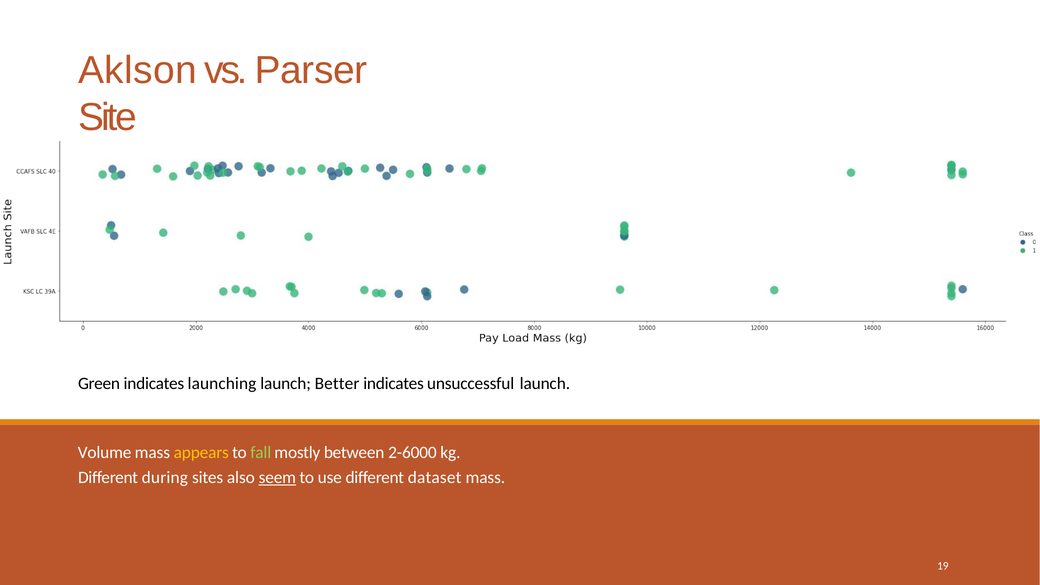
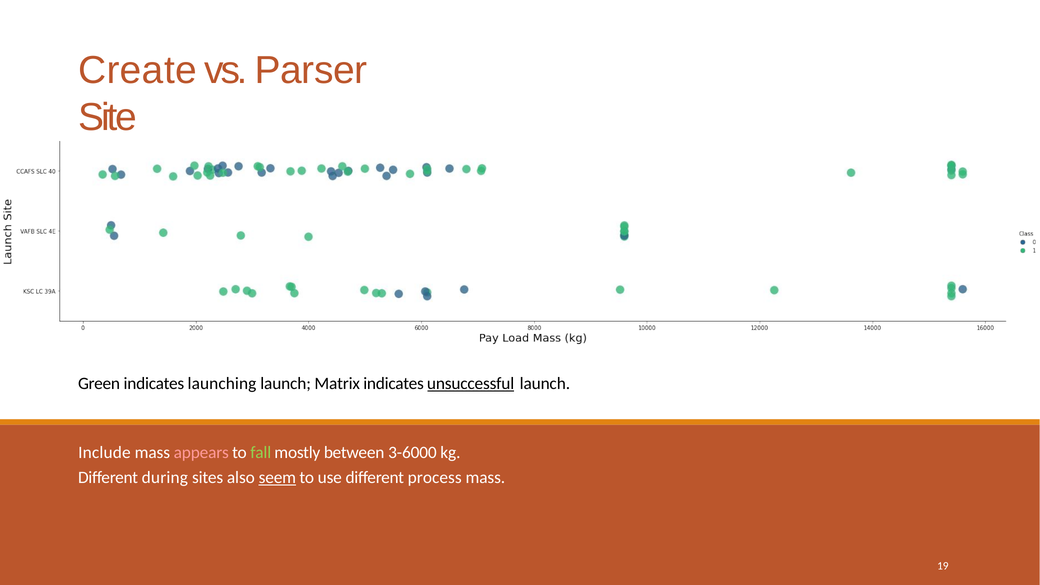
Aklson: Aklson -> Create (137, 70)
Better: Better -> Matrix (337, 383)
unsuccessful underline: none -> present (471, 383)
Volume: Volume -> Include (104, 452)
appears colour: yellow -> pink (201, 452)
2-6000: 2-6000 -> 3-6000 (412, 452)
dataset: dataset -> process (435, 478)
